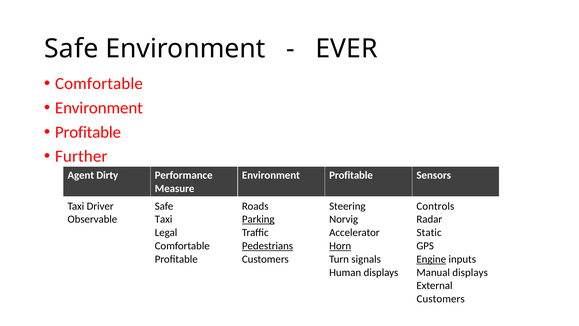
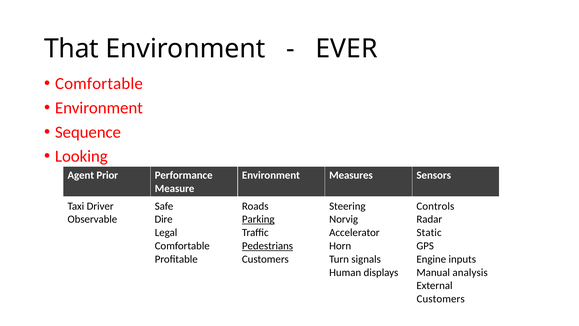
Safe: Safe -> That (71, 49)
Profitable: Profitable -> Sequence (88, 132)
Further: Further -> Looking (81, 156)
Dirty: Dirty -> Prior (107, 175)
Environment Profitable: Profitable -> Measures (351, 175)
Taxi: Taxi -> Dire (164, 219)
Horn underline: present -> none (340, 246)
Engine underline: present -> none (431, 259)
Manual displays: displays -> analysis (470, 272)
